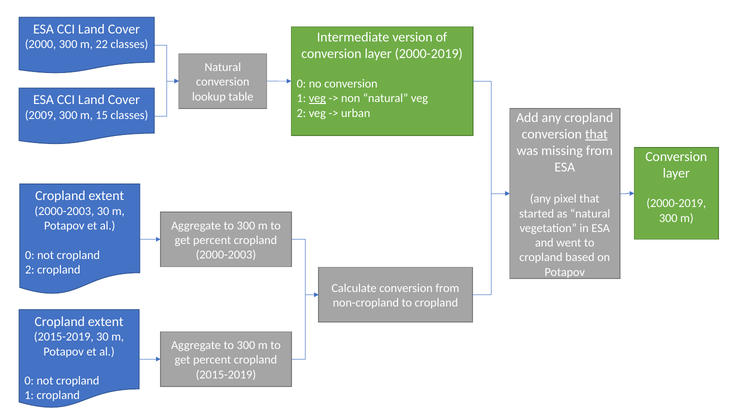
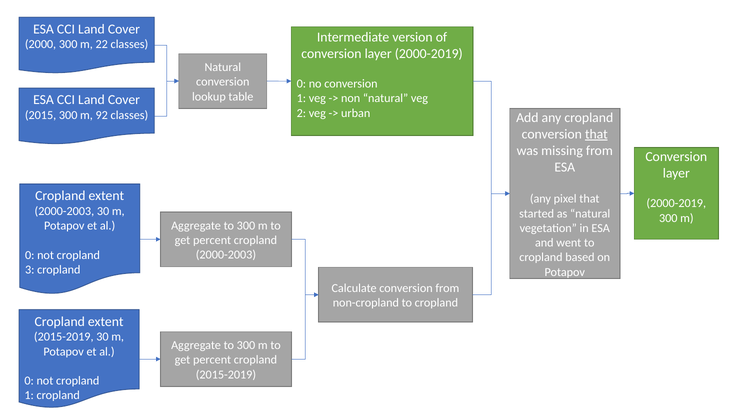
veg underline: present -> none (317, 98)
2009: 2009 -> 2015 (41, 115)
15: 15 -> 92 (102, 115)
2: 2 -> 3 (30, 270)
